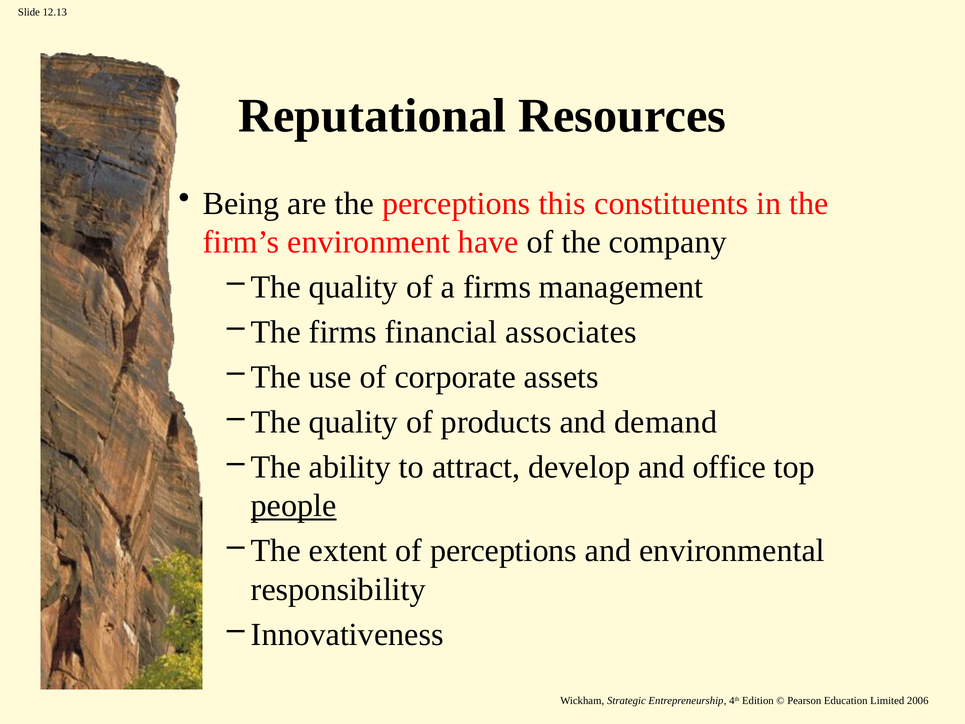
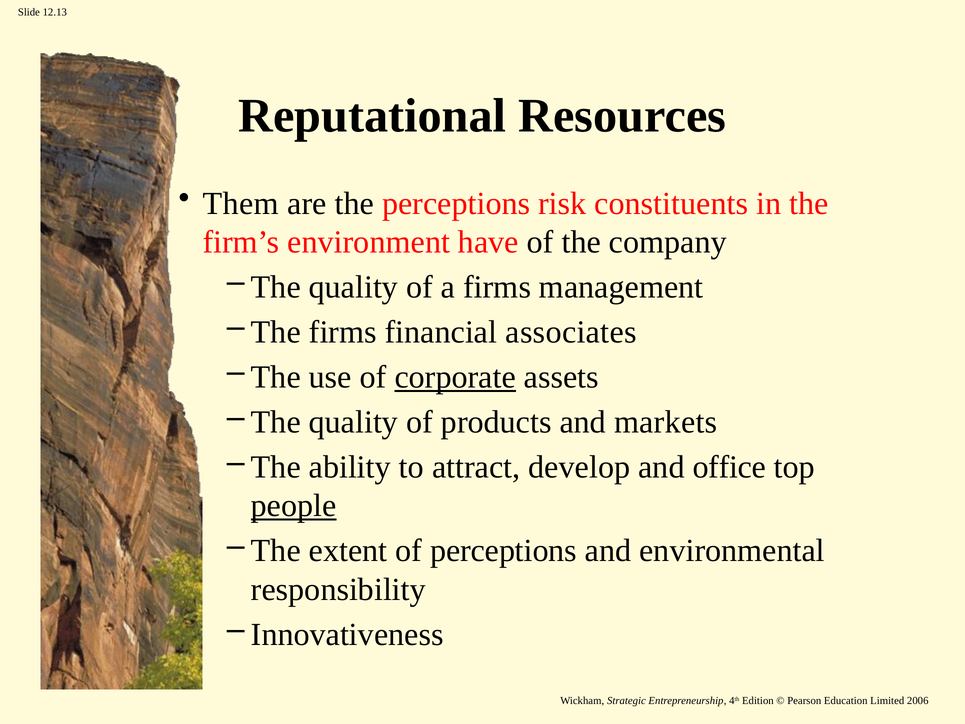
Being: Being -> Them (241, 203)
this: this -> risk (562, 203)
corporate underline: none -> present (455, 377)
demand: demand -> markets (666, 422)
